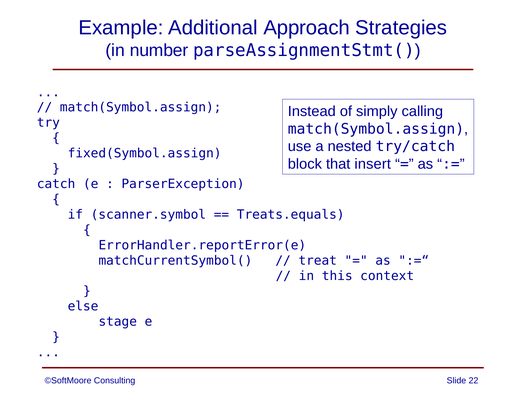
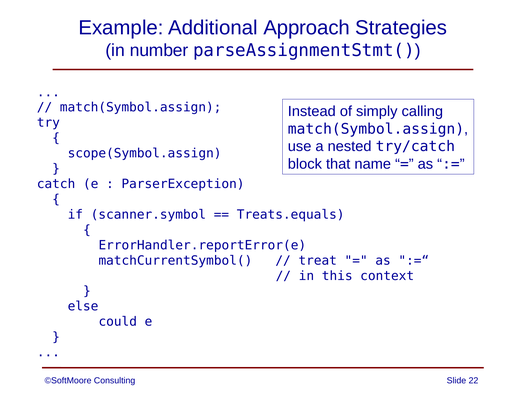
fixed(Symbol.assign: fixed(Symbol.assign -> scope(Symbol.assign (145, 154)
insert: insert -> name (373, 164)
stage: stage -> could (118, 322)
